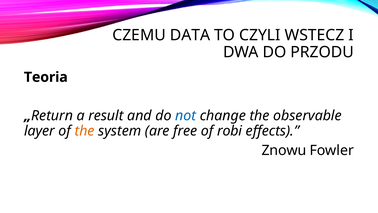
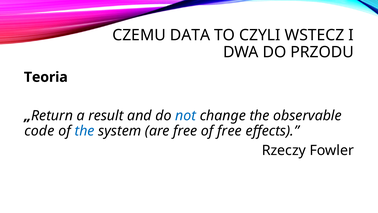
layer: layer -> code (39, 131)
the colour: orange -> blue (85, 131)
of robi: robi -> free (229, 131)
Znowu: Znowu -> Rzeczy (284, 150)
